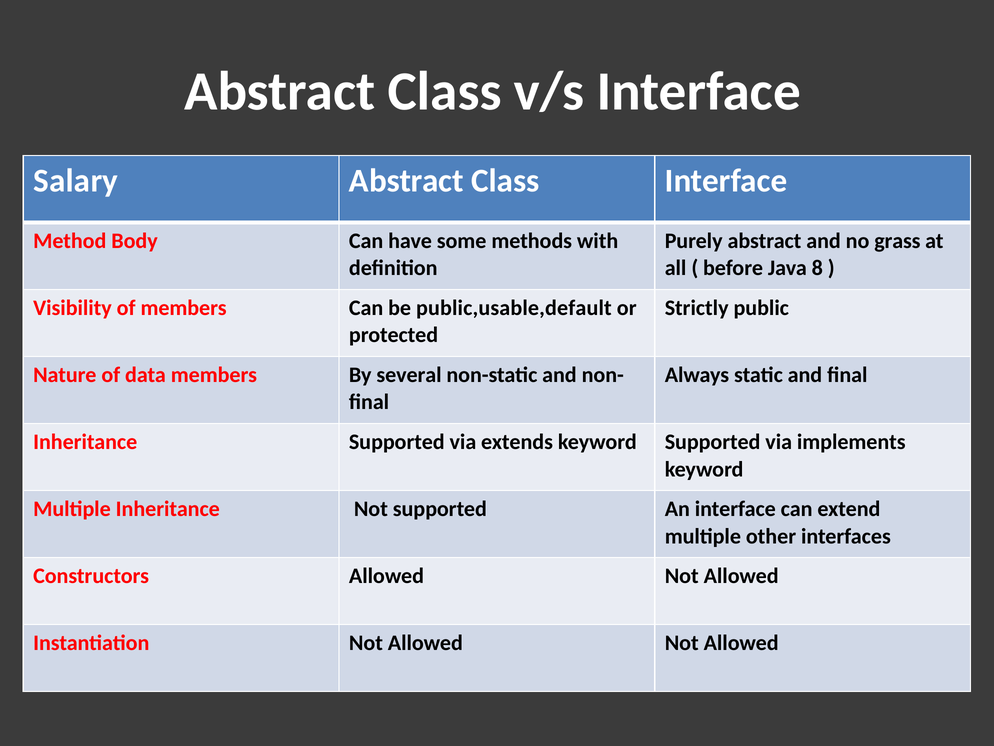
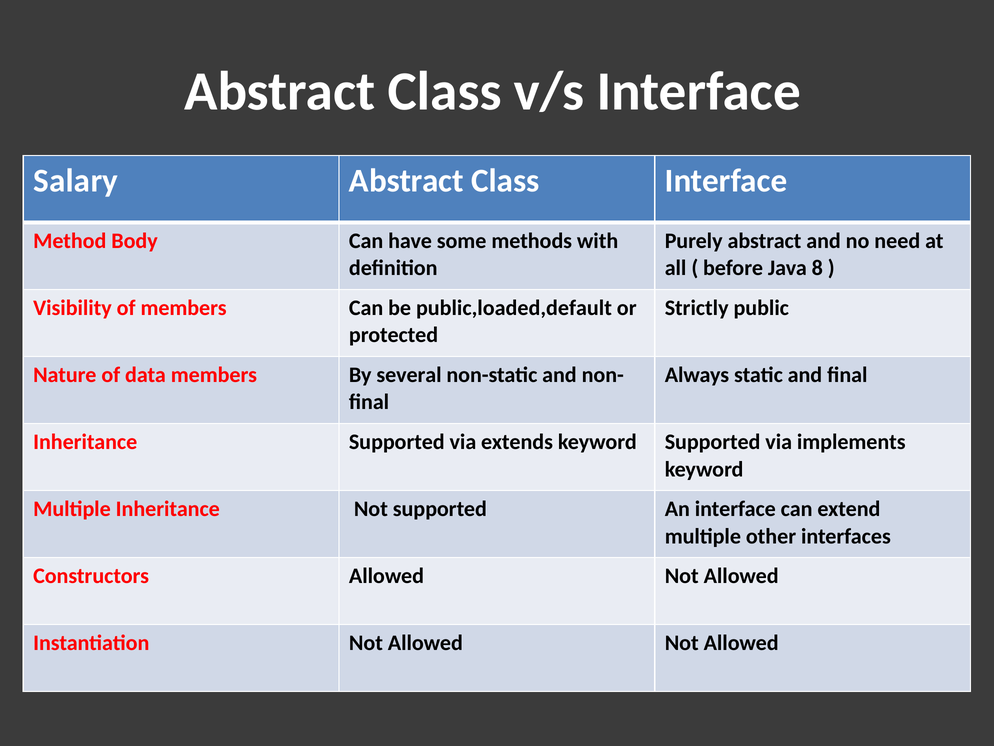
grass: grass -> need (897, 241)
public,usable,default: public,usable,default -> public,loaded,default (514, 308)
